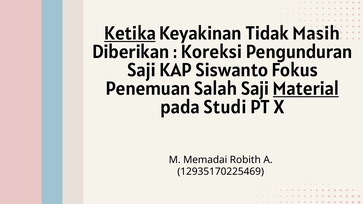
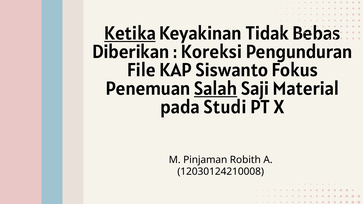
Masih: Masih -> Bebas (316, 33)
Saji: Saji -> File (141, 70)
Salah underline: none -> present (216, 89)
Material underline: present -> none (306, 89)
Memadai: Memadai -> Pinjaman (205, 160)
12935170225469: 12935170225469 -> 12030124210008 (221, 172)
